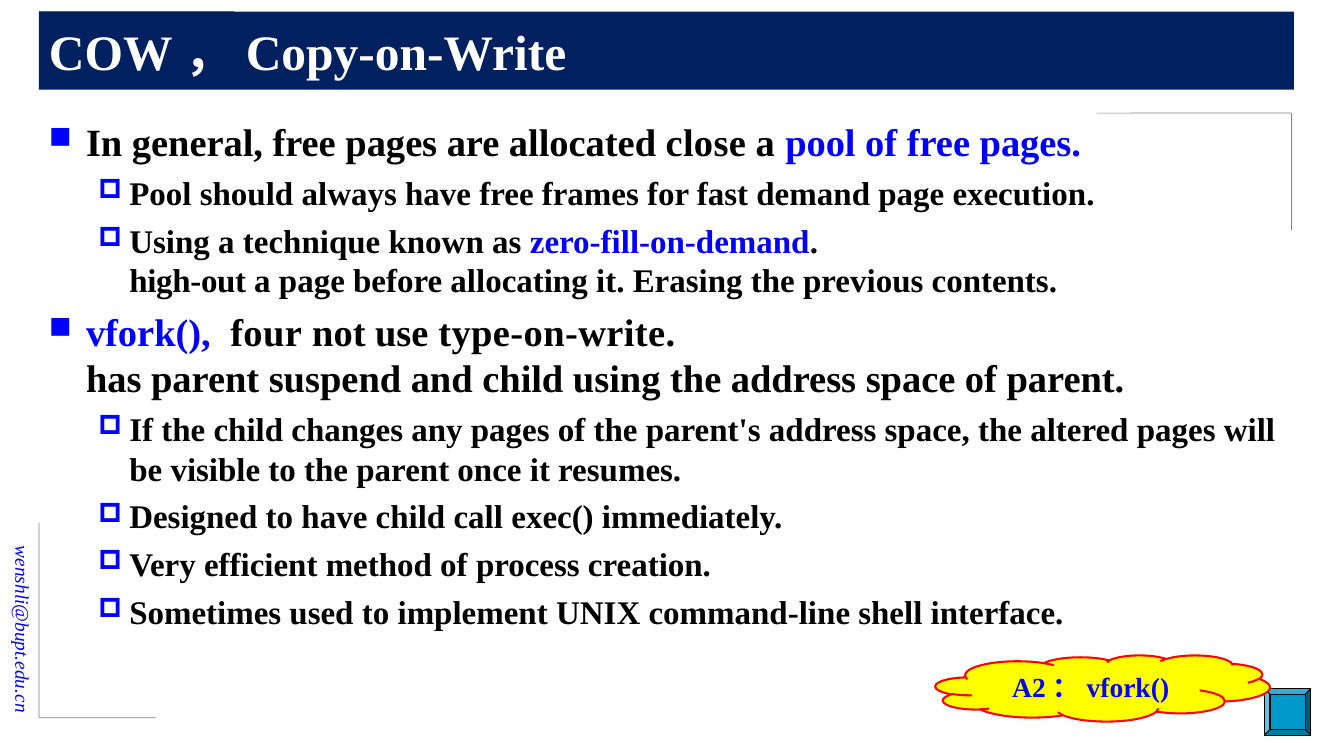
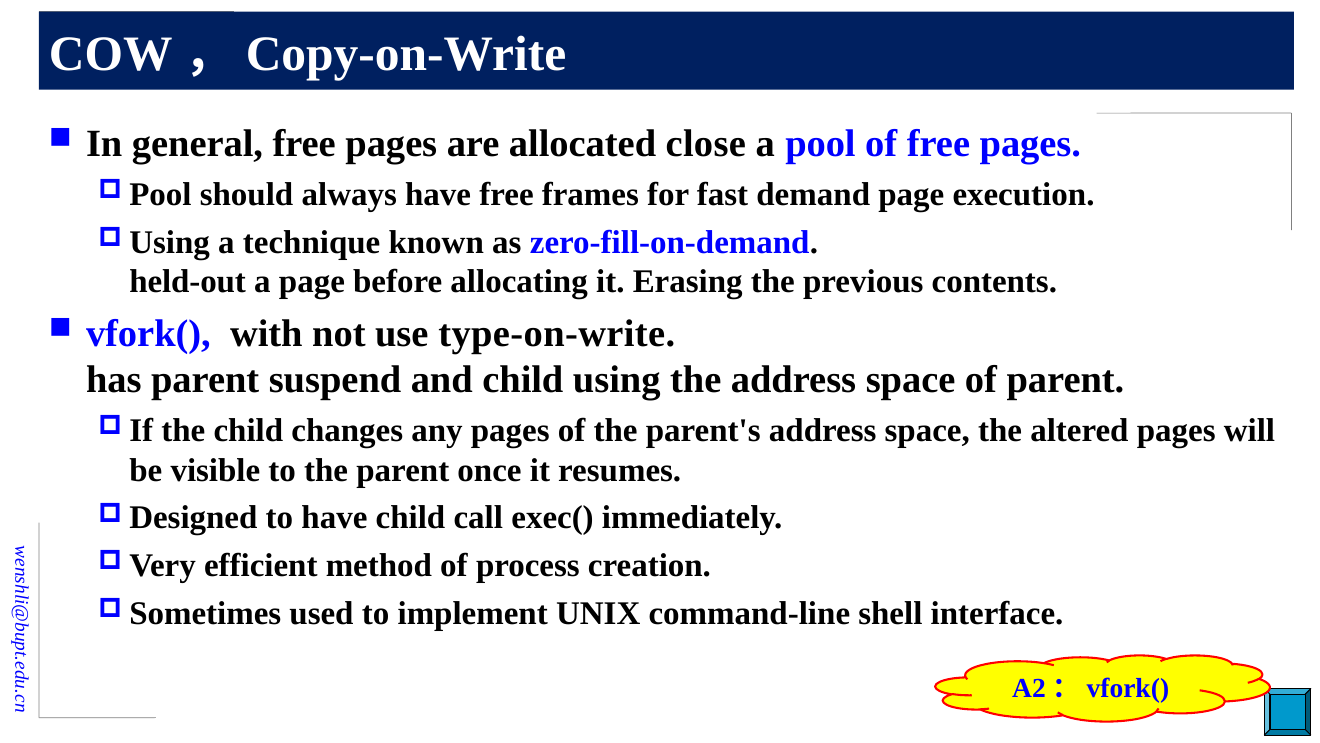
high-out: high-out -> held-out (188, 282)
four: four -> with (266, 333)
